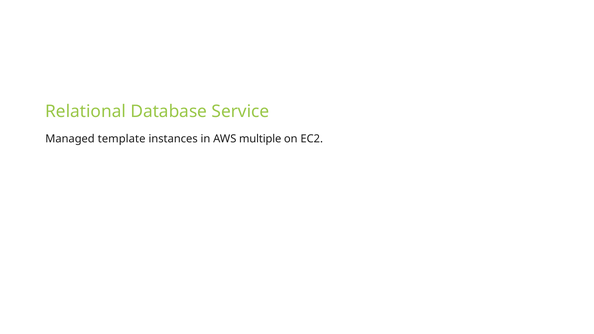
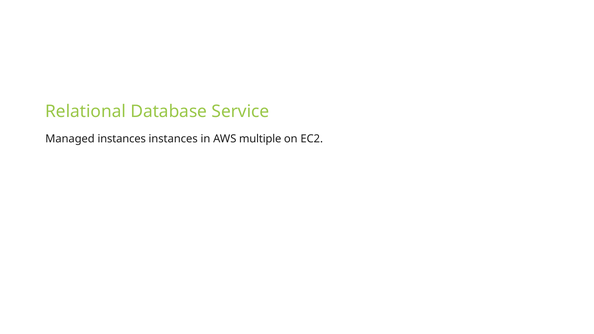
Managed template: template -> instances (122, 139)
